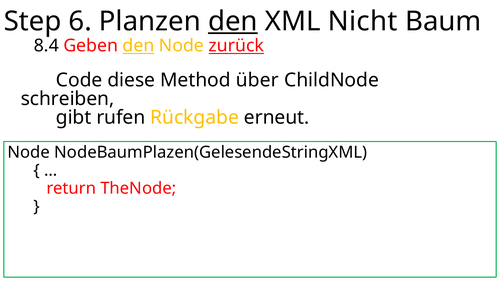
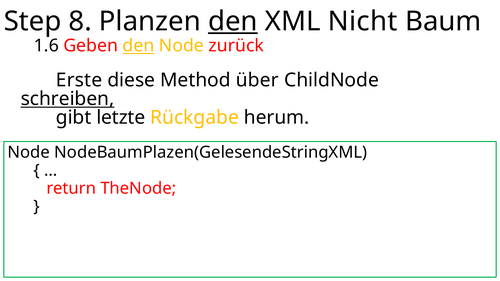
6: 6 -> 8 (80, 21)
8.4: 8.4 -> 1.6 (46, 46)
zurück underline: present -> none (236, 46)
Code: Code -> Erste (79, 80)
schreiben underline: none -> present (68, 99)
rufen: rufen -> letzte (121, 118)
erneut: erneut -> herum (277, 118)
